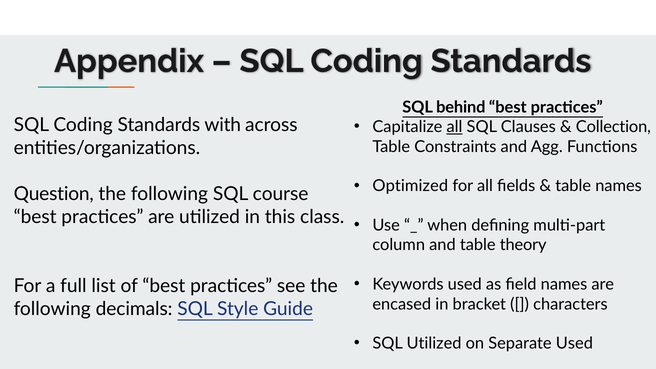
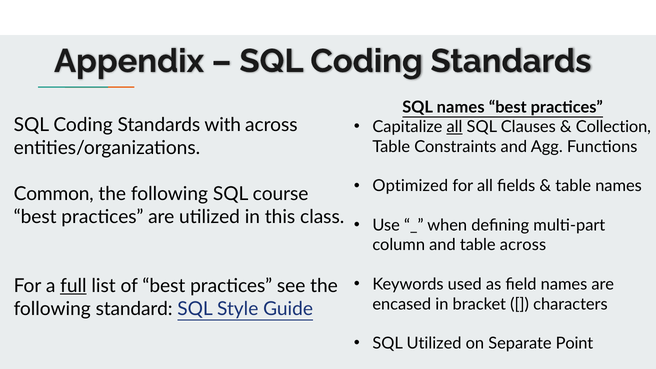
SQL behind: behind -> names (461, 107)
Question: Question -> Common (54, 194)
table theory: theory -> across (523, 245)
full underline: none -> present (73, 286)
decimals: decimals -> standard (134, 309)
Separate Used: Used -> Point (574, 343)
